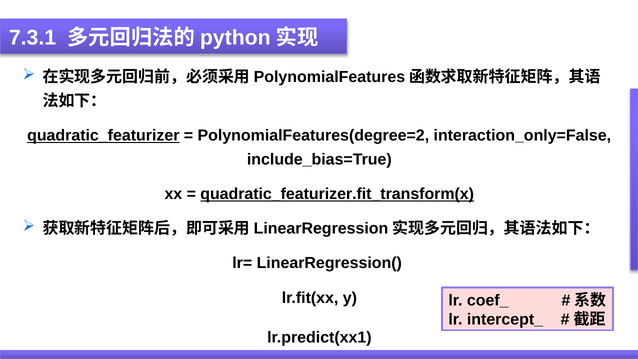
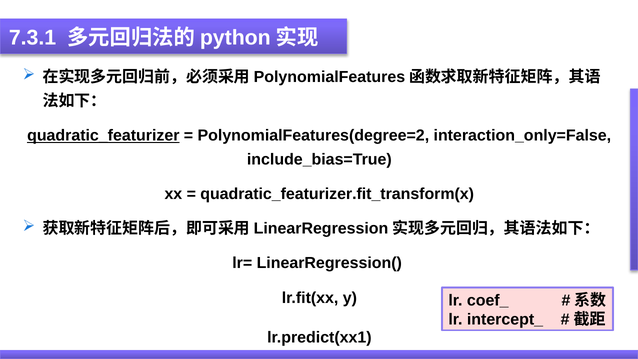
quadratic_featurizer.fit_transform(x underline: present -> none (337, 194)
